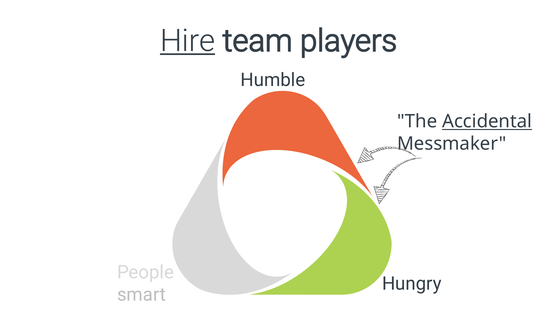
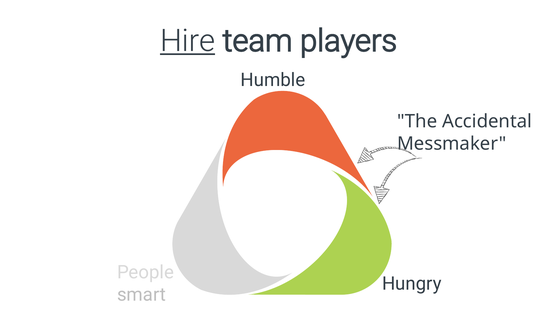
Accidental underline: present -> none (487, 121)
